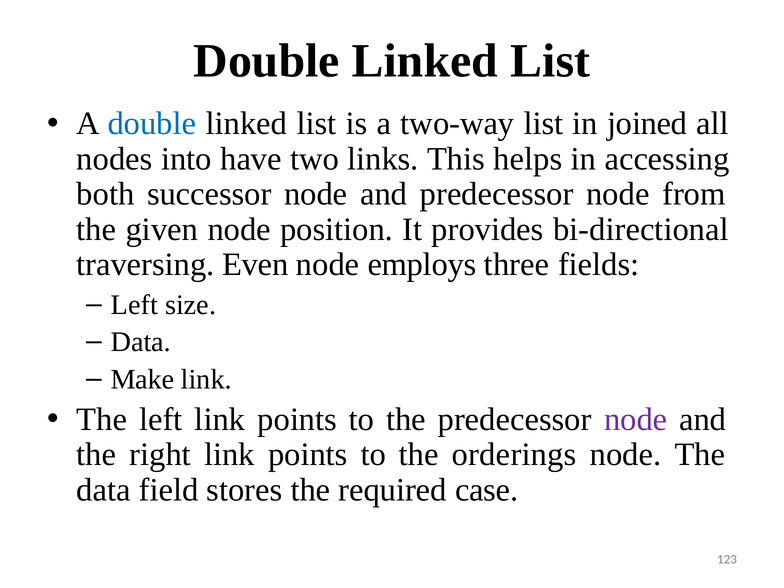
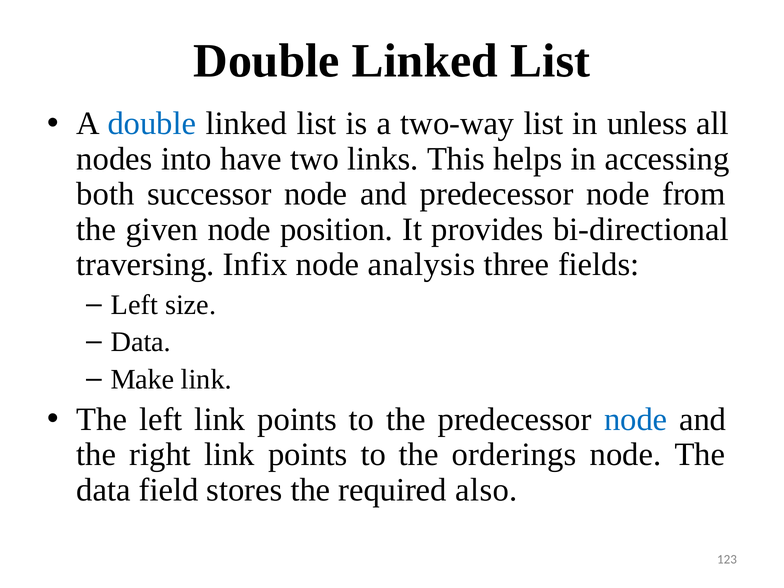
joined: joined -> unless (647, 124)
Even: Even -> Infix (255, 265)
employs: employs -> analysis (422, 265)
node colour: purple -> blue (636, 419)
case: case -> also (486, 490)
